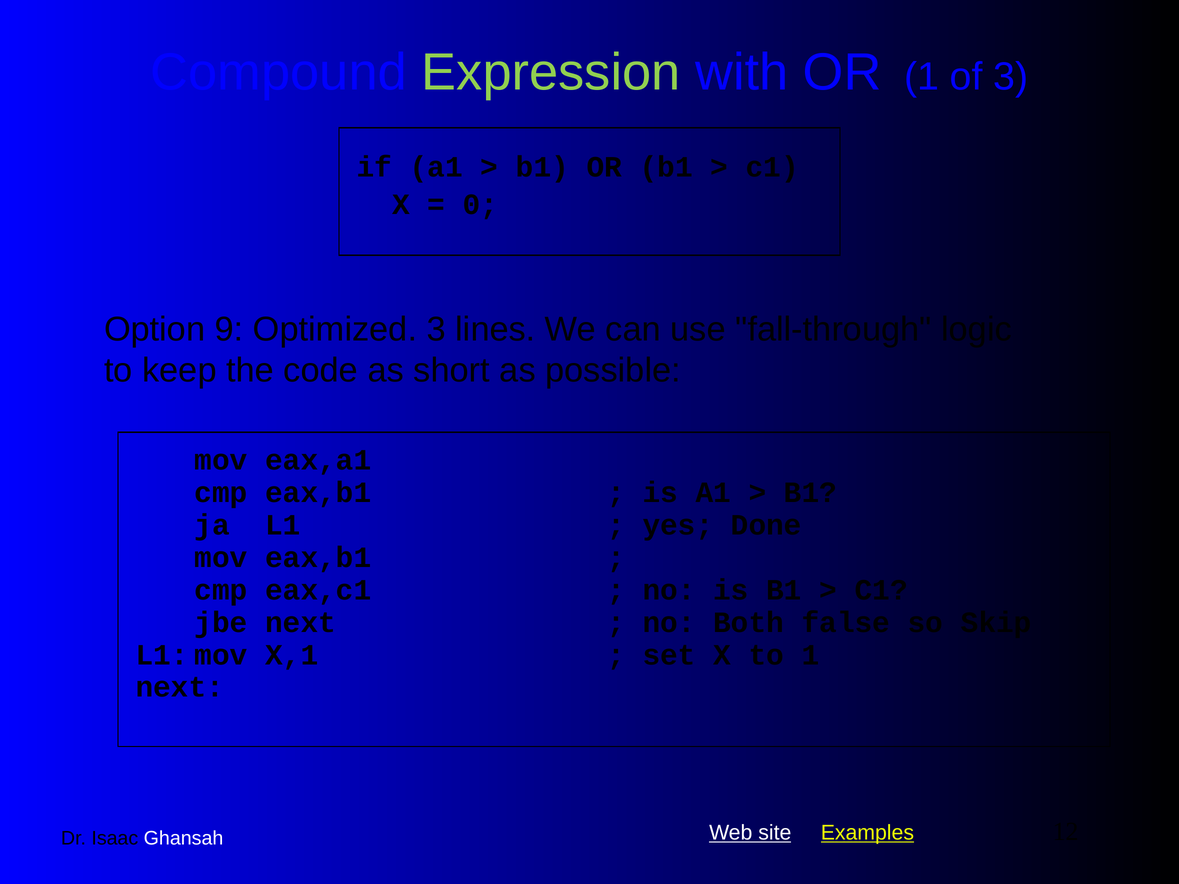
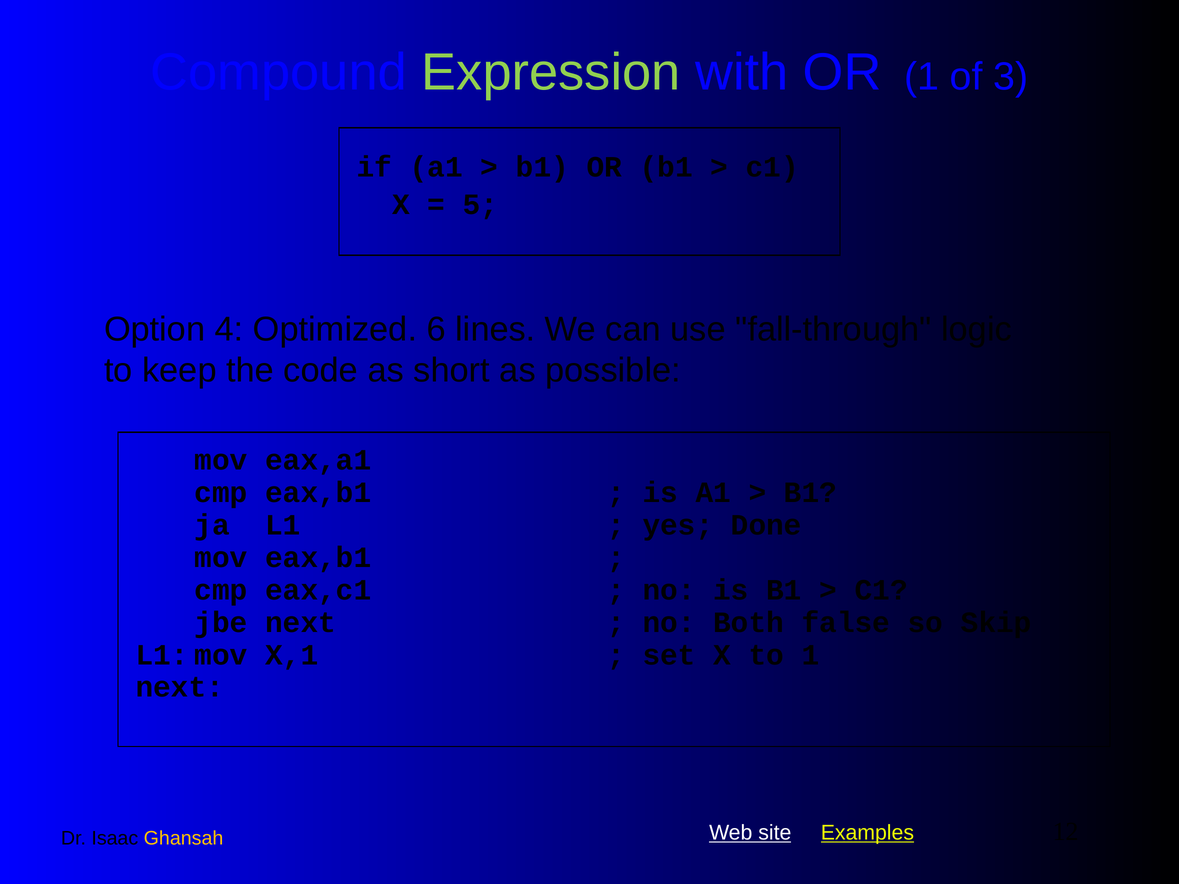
0: 0 -> 5 (480, 205)
9: 9 -> 4 (229, 329)
Optimized 3: 3 -> 6 (436, 329)
Ghansah colour: white -> yellow (184, 839)
